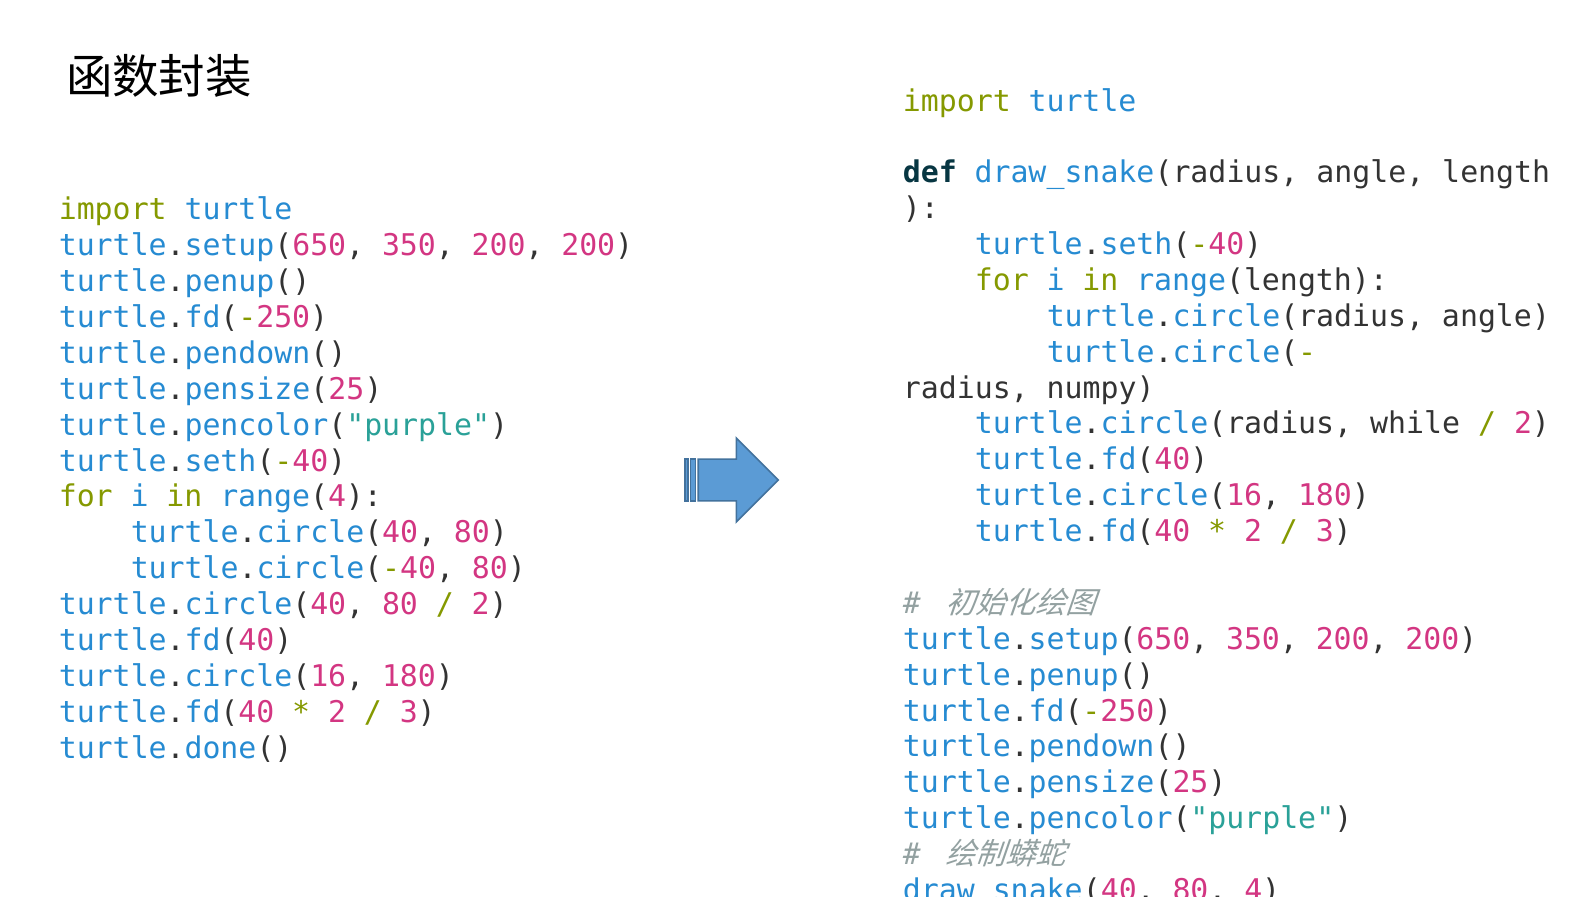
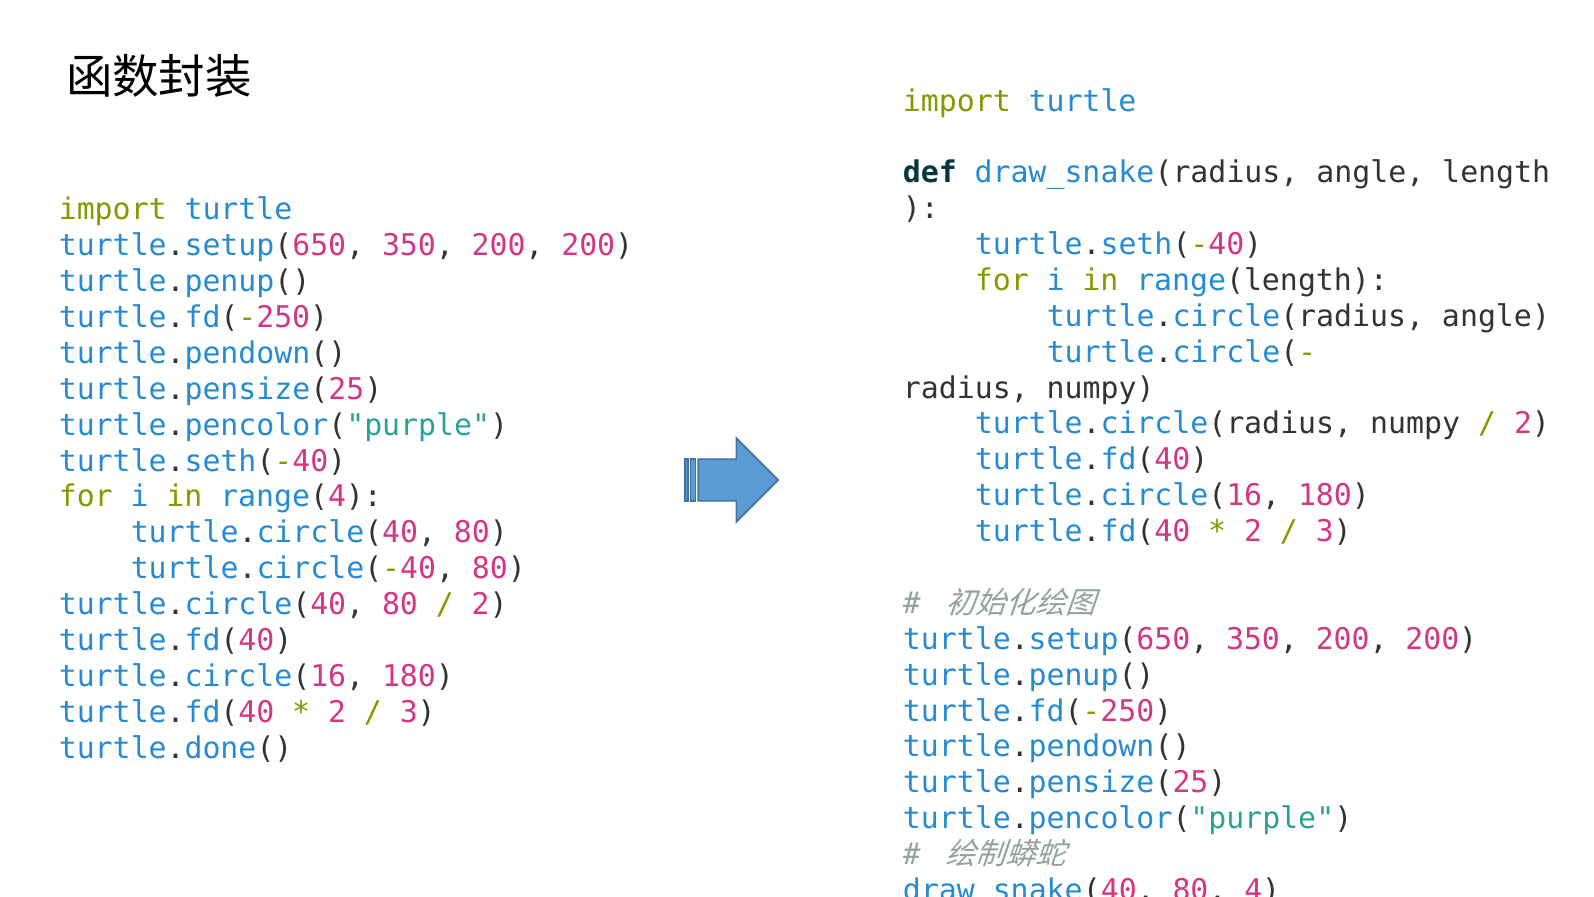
turtle.circle(radius while: while -> numpy (1415, 424)
